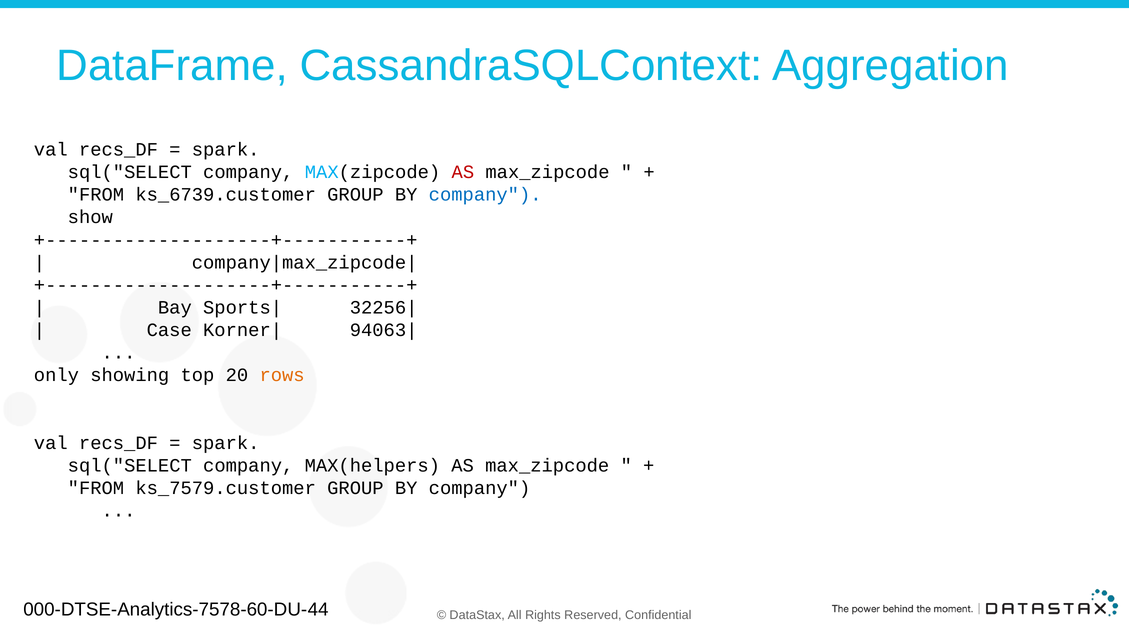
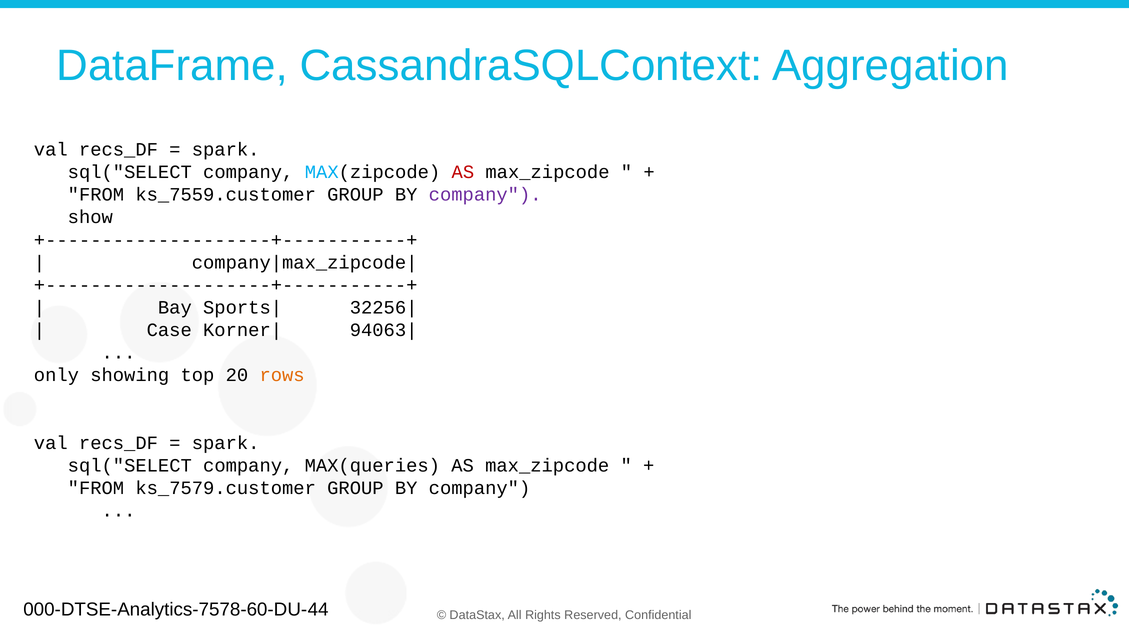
ks_6739.customer: ks_6739.customer -> ks_7559.customer (226, 195)
company colour: blue -> purple (485, 195)
MAX(helpers: MAX(helpers -> MAX(queries (372, 466)
